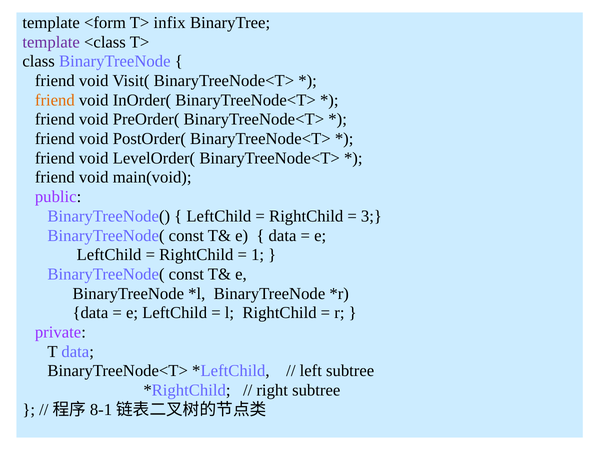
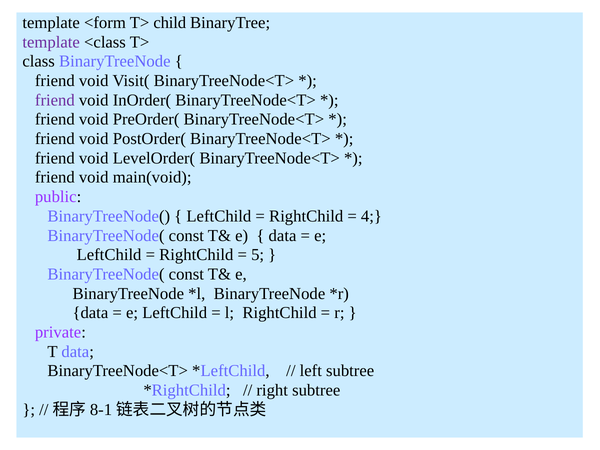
infix: infix -> child (170, 23)
friend colour: orange -> purple (55, 100)
3: 3 -> 4 (371, 216)
1: 1 -> 5 (258, 255)
